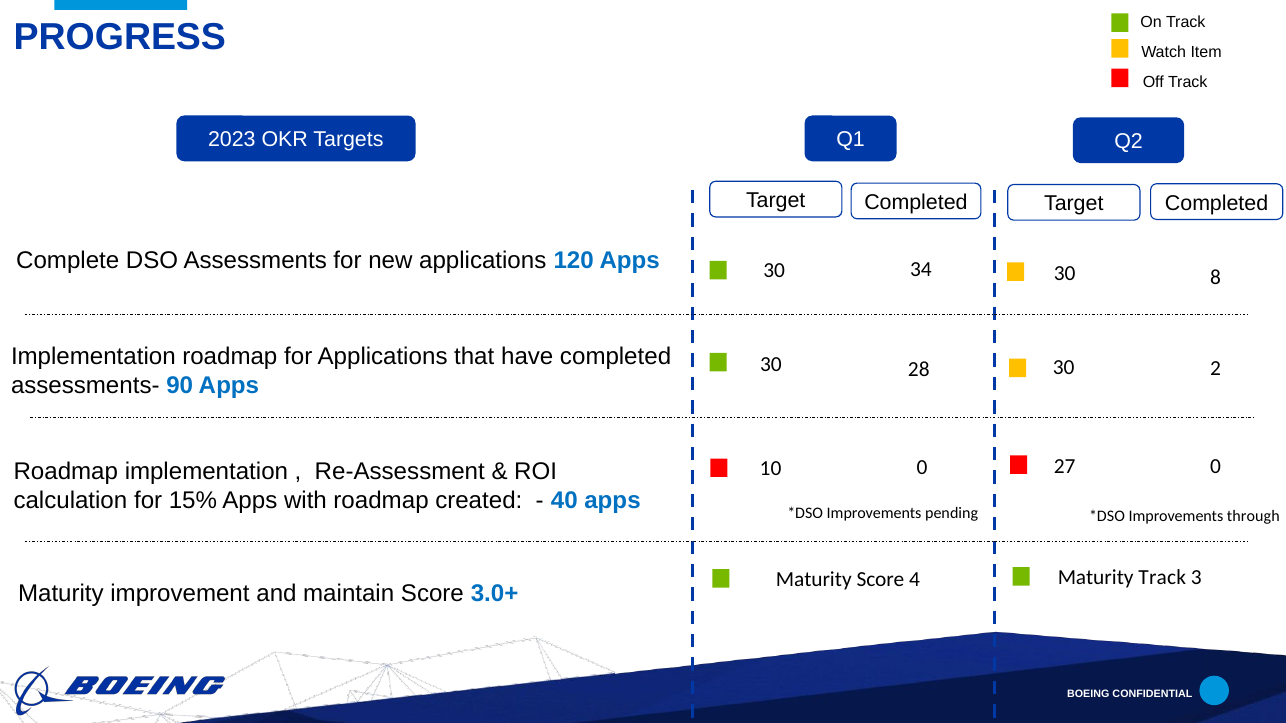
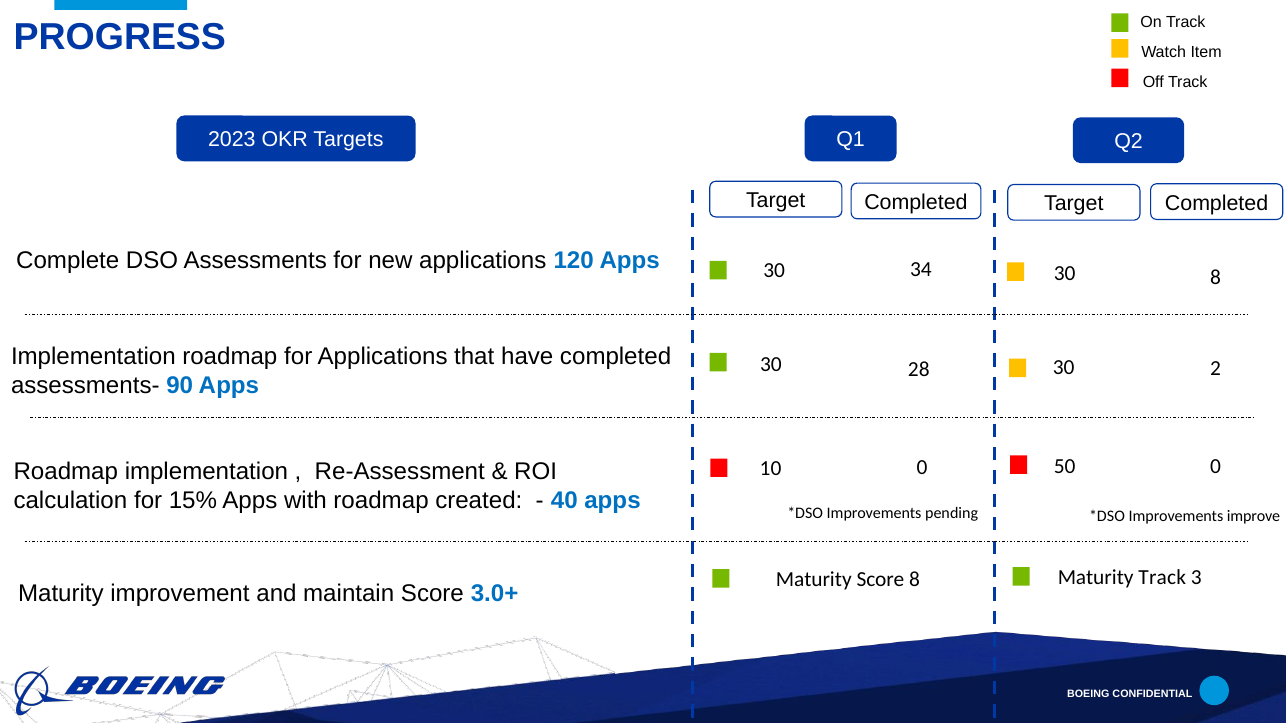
27: 27 -> 50 (1065, 466)
through: through -> improve (1254, 517)
Score 4: 4 -> 8 (915, 580)
